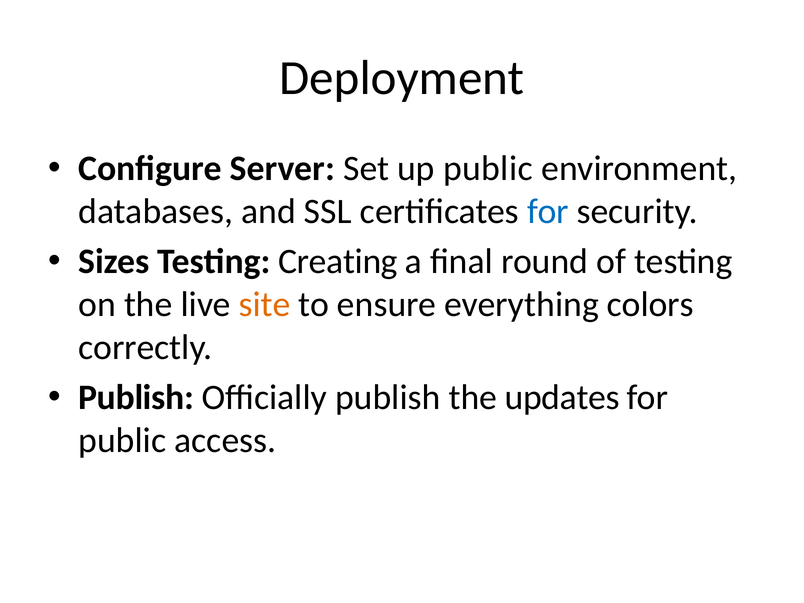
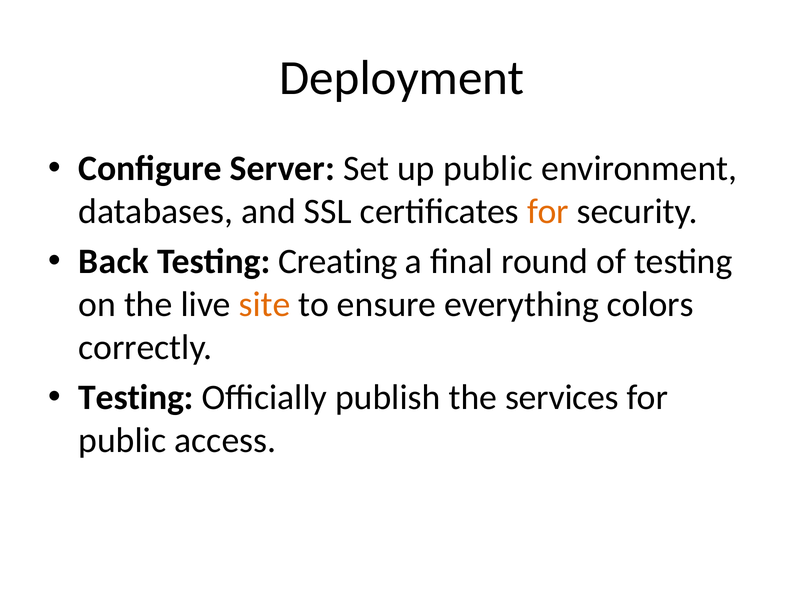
for colour: blue -> orange (548, 212)
Sizes: Sizes -> Back (114, 262)
Publish: Publish -> Testing (136, 398)
updates: updates -> services (562, 398)
